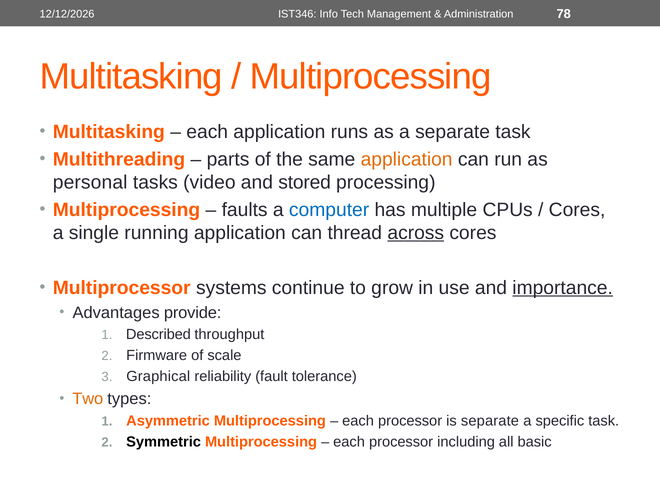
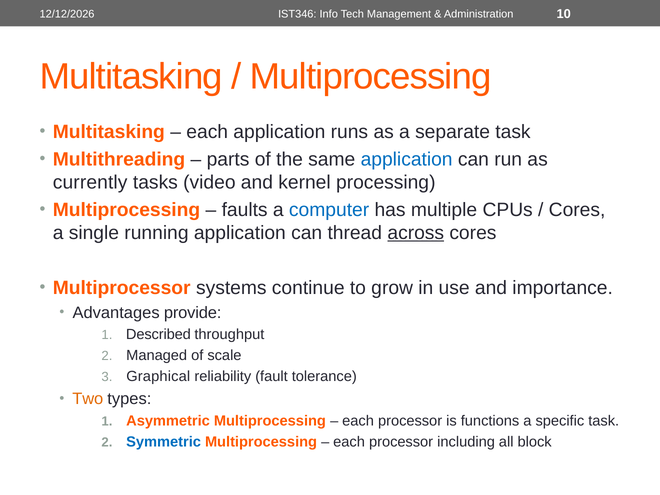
78: 78 -> 10 (564, 14)
application colour: orange -> blue (407, 159)
personal: personal -> currently (90, 182)
stored: stored -> kernel (305, 182)
importance underline: present -> none (563, 288)
Firmware: Firmware -> Managed (157, 356)
is separate: separate -> functions (490, 421)
Symmetric colour: black -> blue (164, 442)
basic: basic -> block (535, 442)
